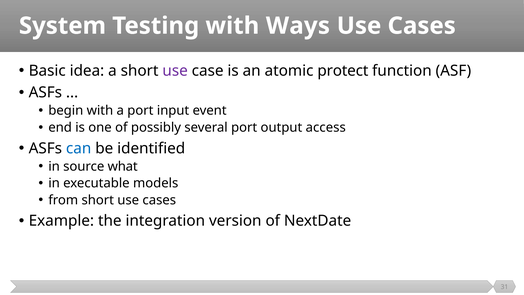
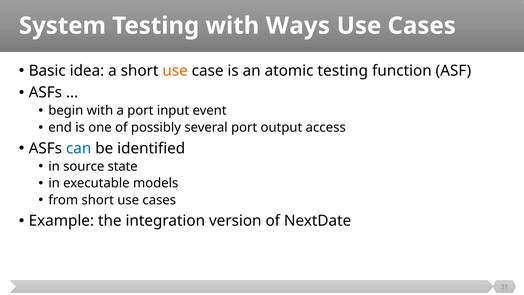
use colour: purple -> orange (175, 71)
atomic protect: protect -> testing (343, 71)
what: what -> state (123, 166)
